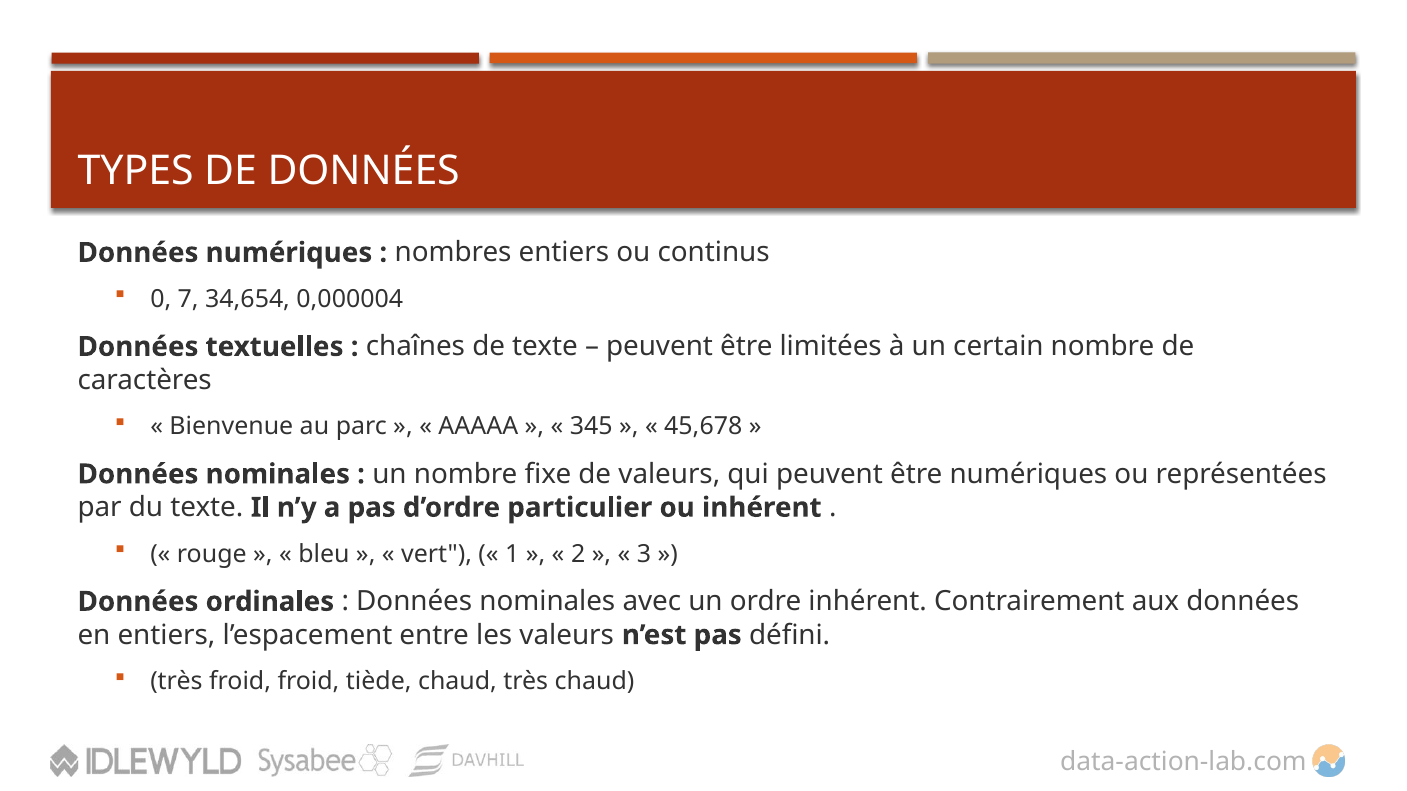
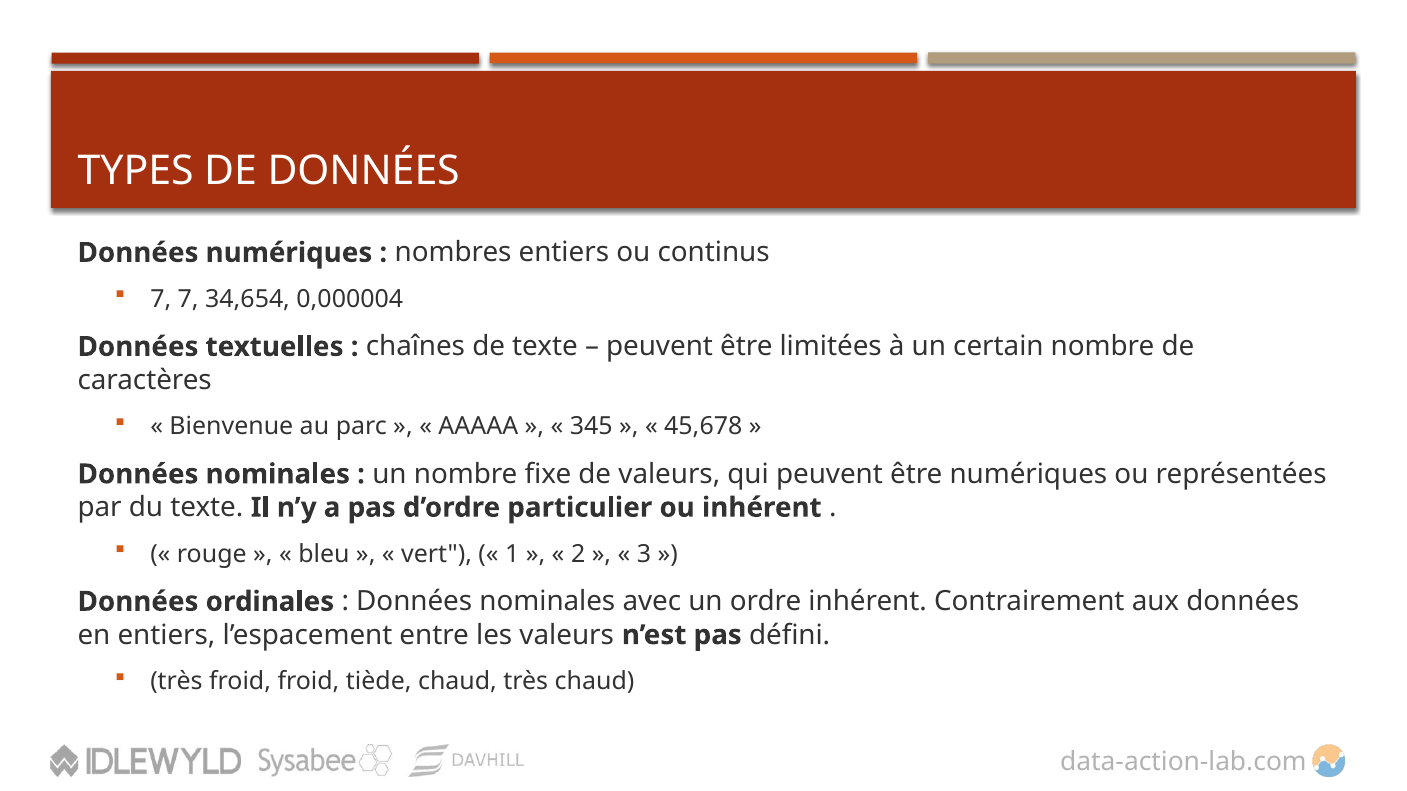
0: 0 -> 7 (161, 299)
